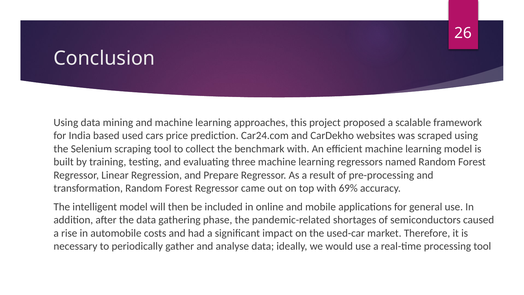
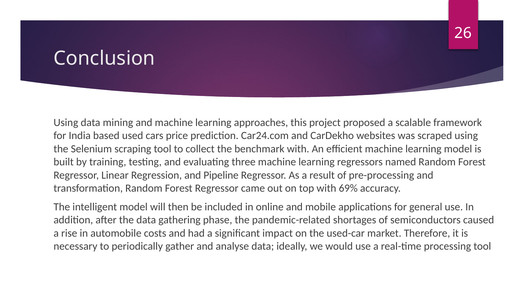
Prepare: Prepare -> Pipeline (221, 175)
